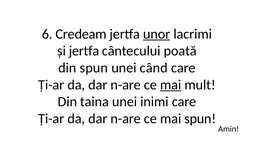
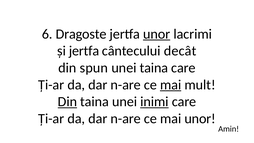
Credeam: Credeam -> Dragoste (81, 34)
poată: poată -> decât (180, 51)
unei când: când -> taina (154, 68)
Din underline: none -> present (67, 102)
inimi underline: none -> present (154, 102)
mai spun: spun -> unor (200, 119)
